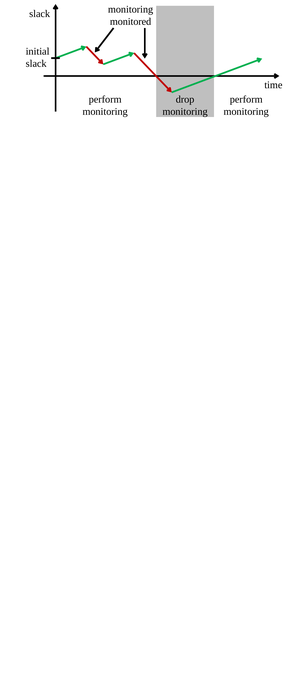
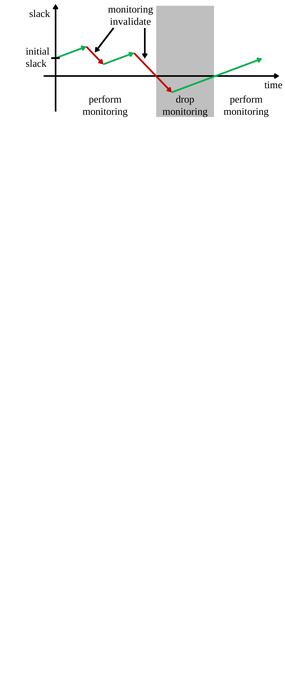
monitored: monitored -> invalidate (130, 22)
